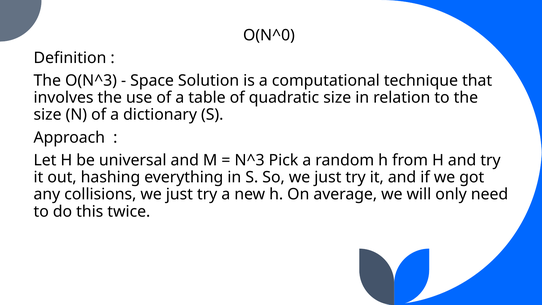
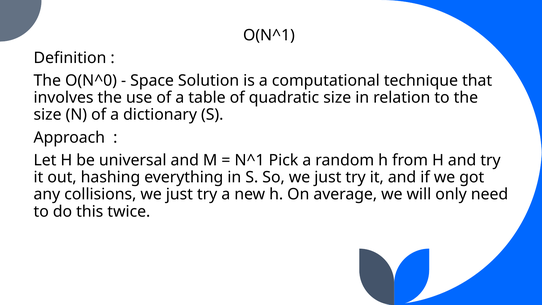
O(N^0: O(N^0 -> O(N^1 (269, 35)
O(N^3: O(N^3 -> O(N^0 (91, 81)
N^3: N^3 -> N^1 (250, 160)
